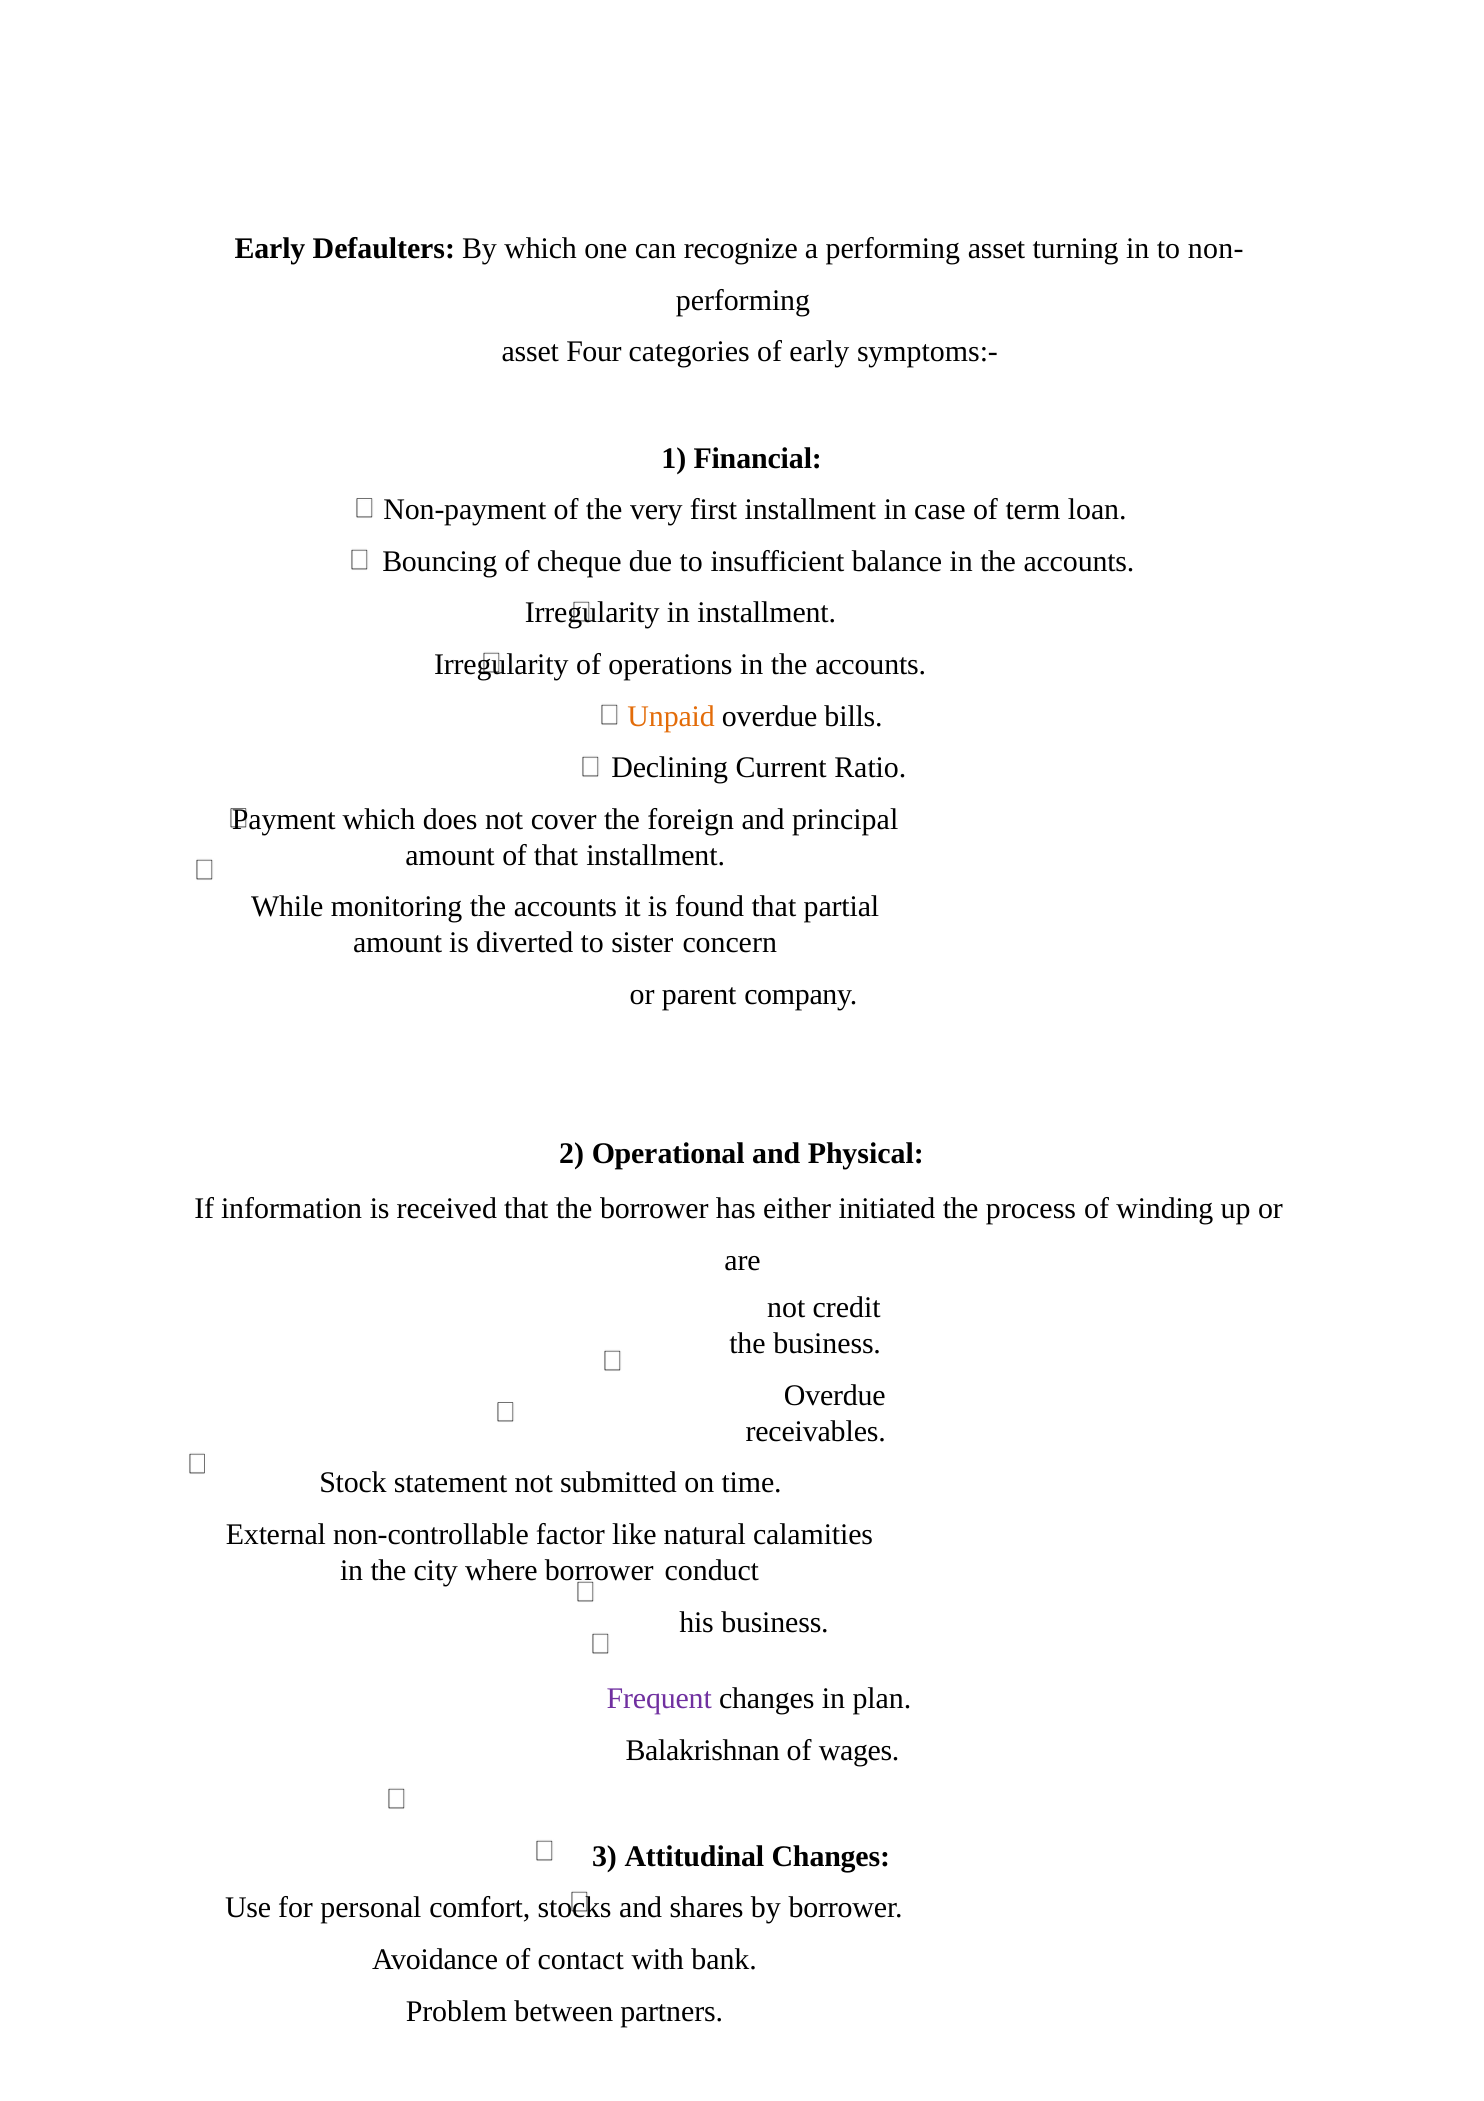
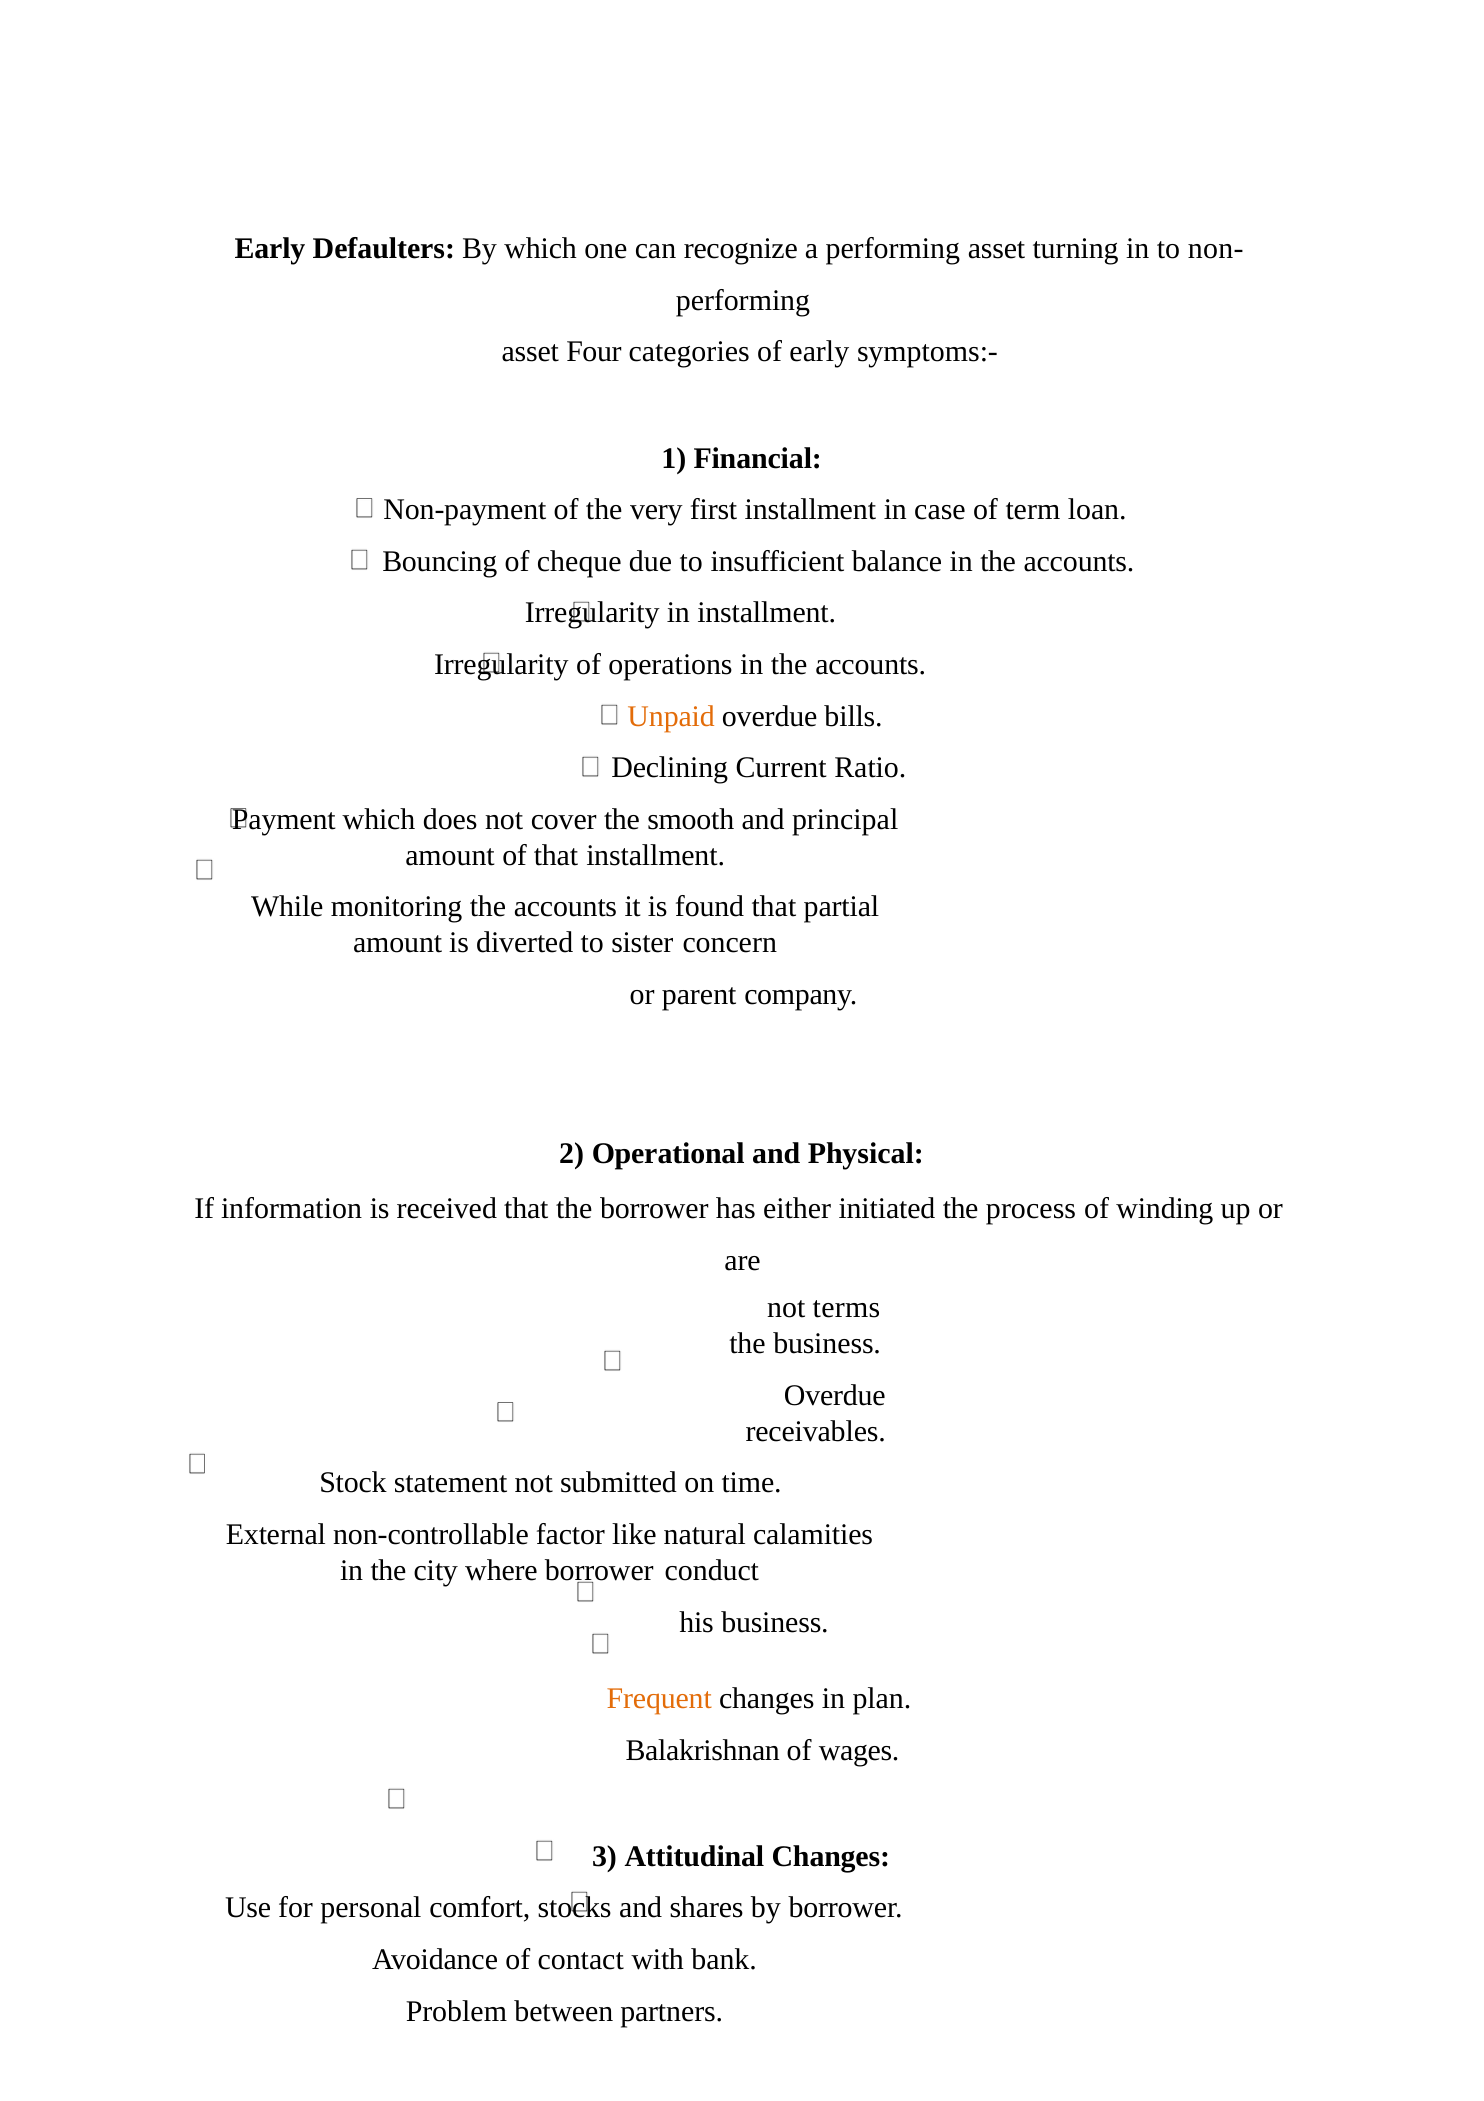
foreign: foreign -> smooth (691, 819)
credit: credit -> terms (846, 1307)
Frequent colour: purple -> orange (659, 1698)
